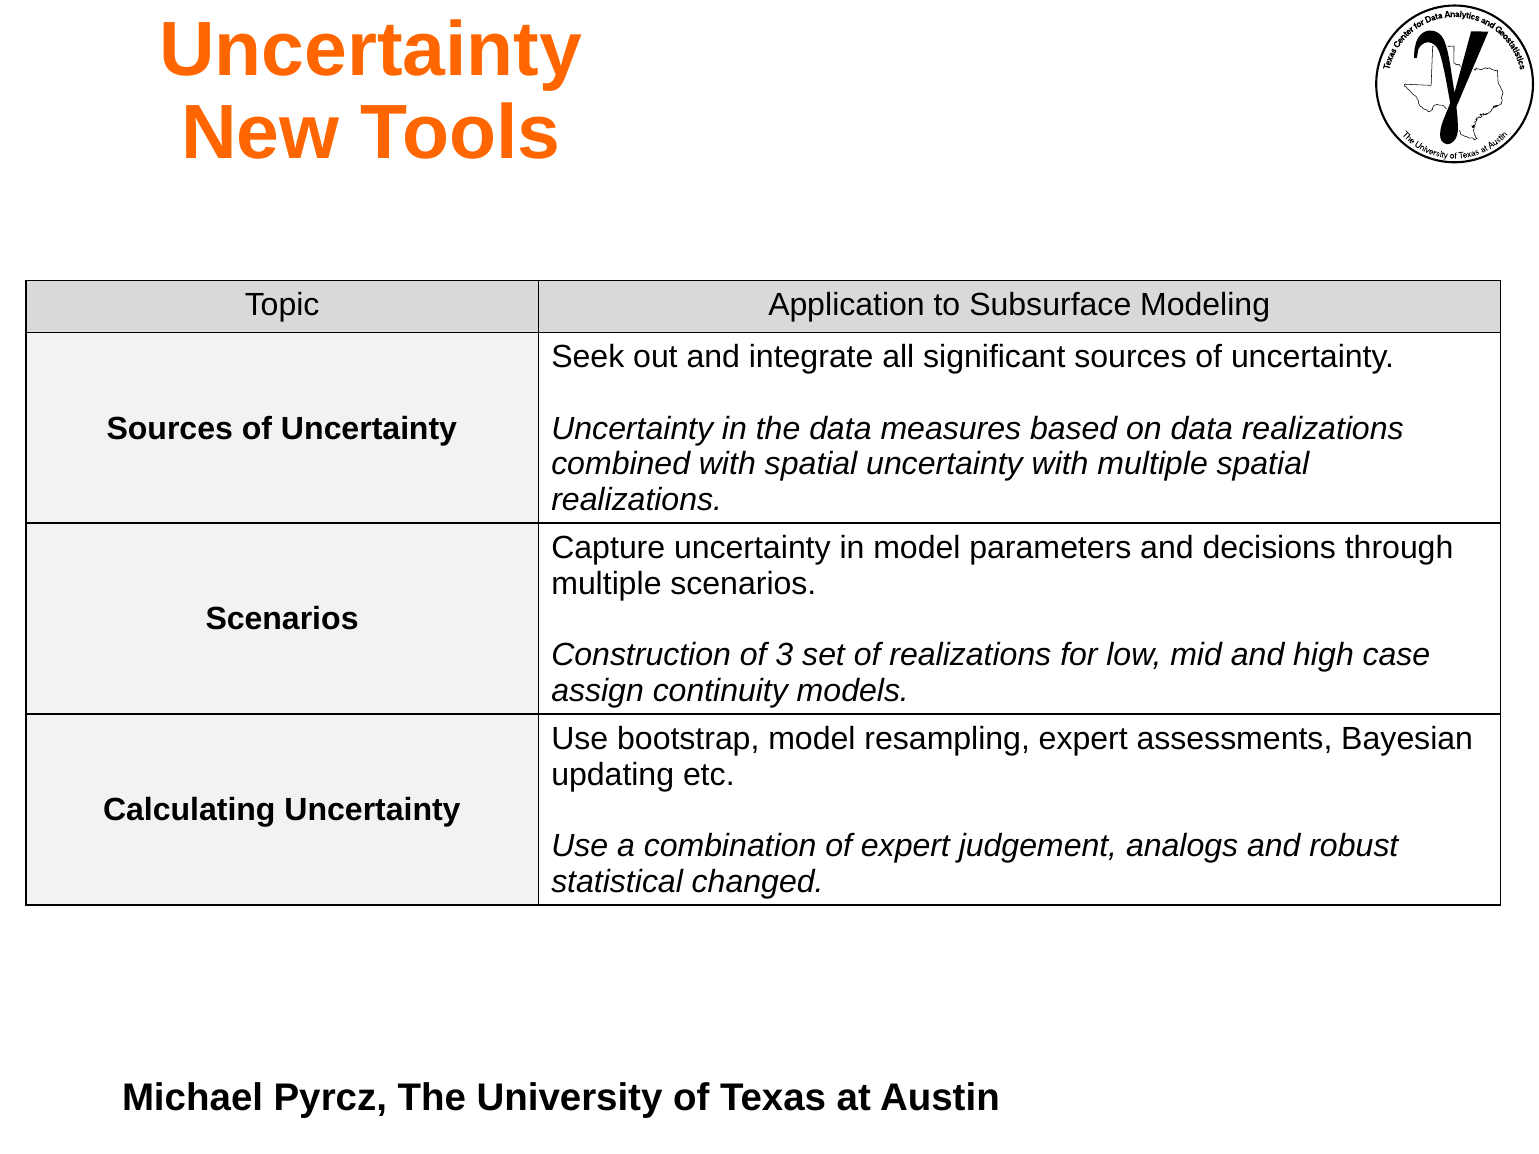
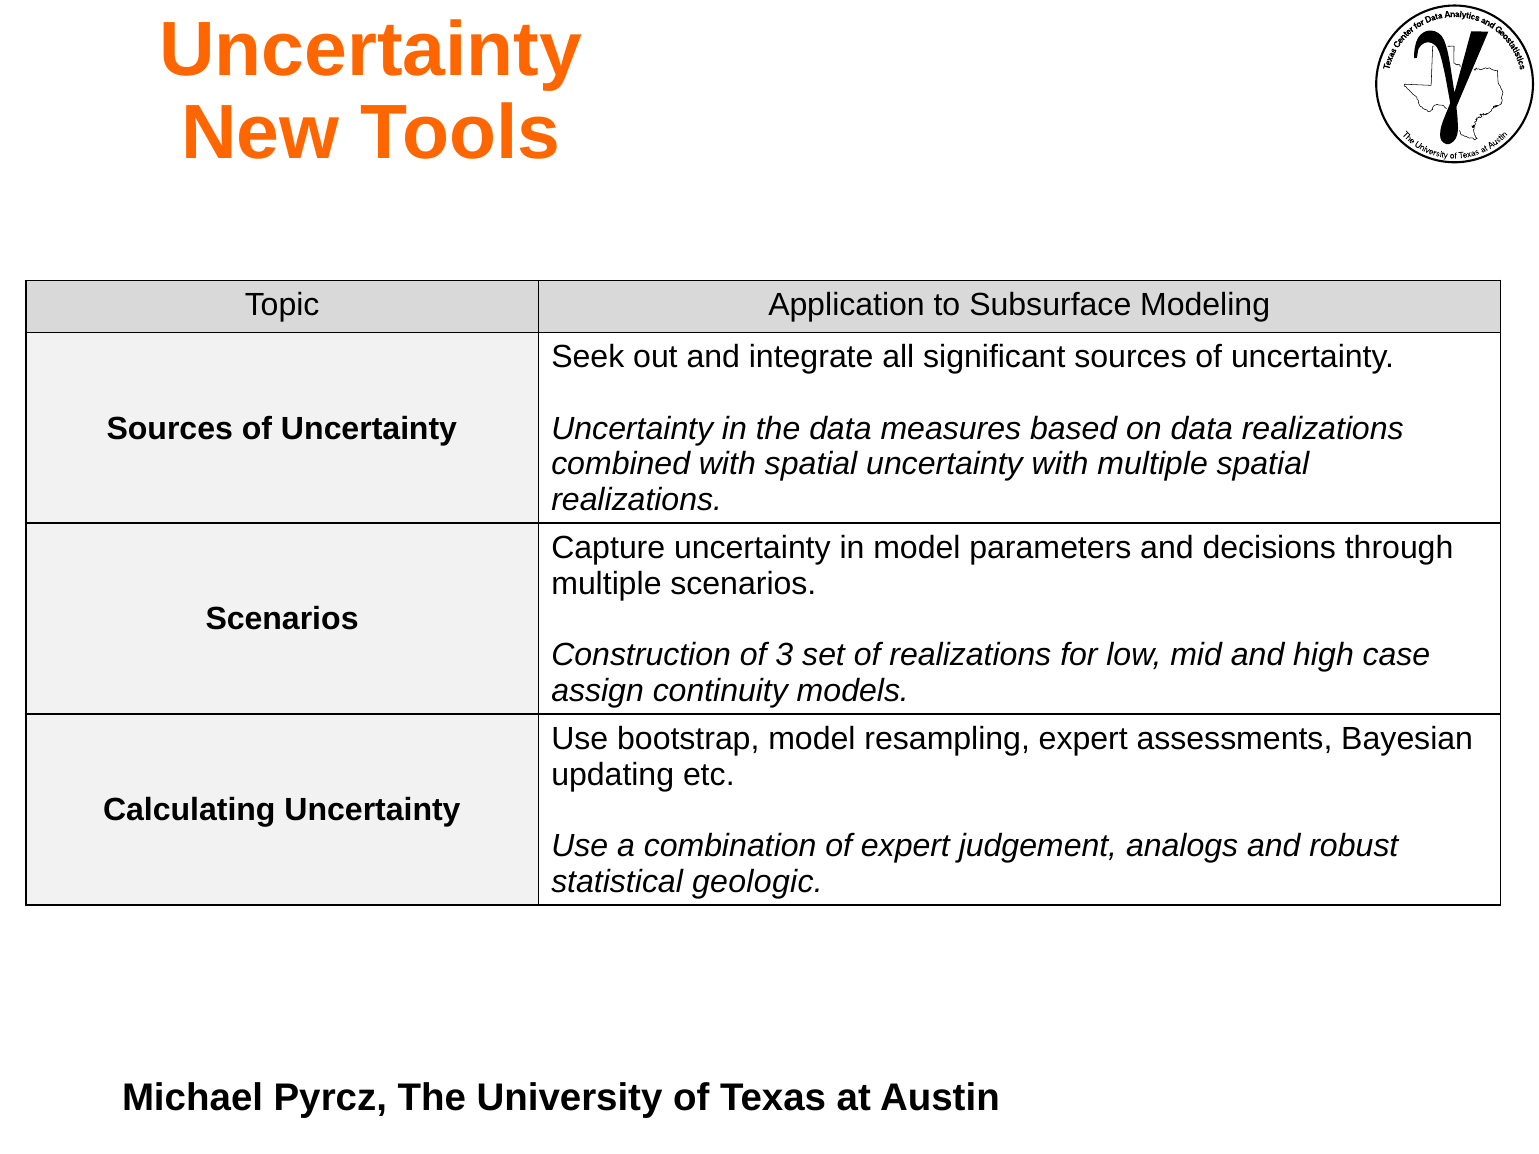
changed: changed -> geologic (757, 882)
